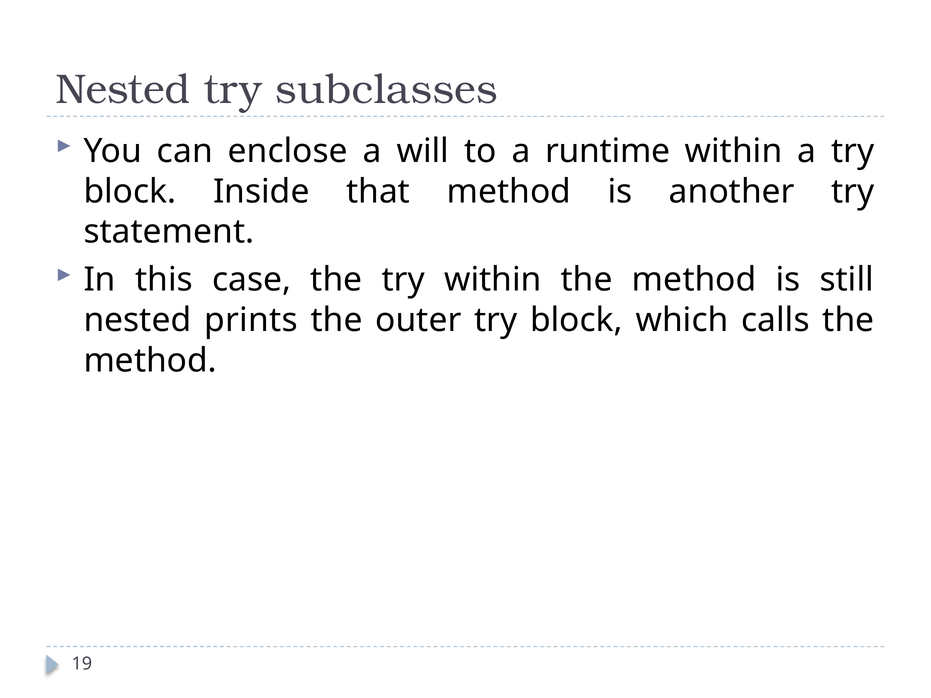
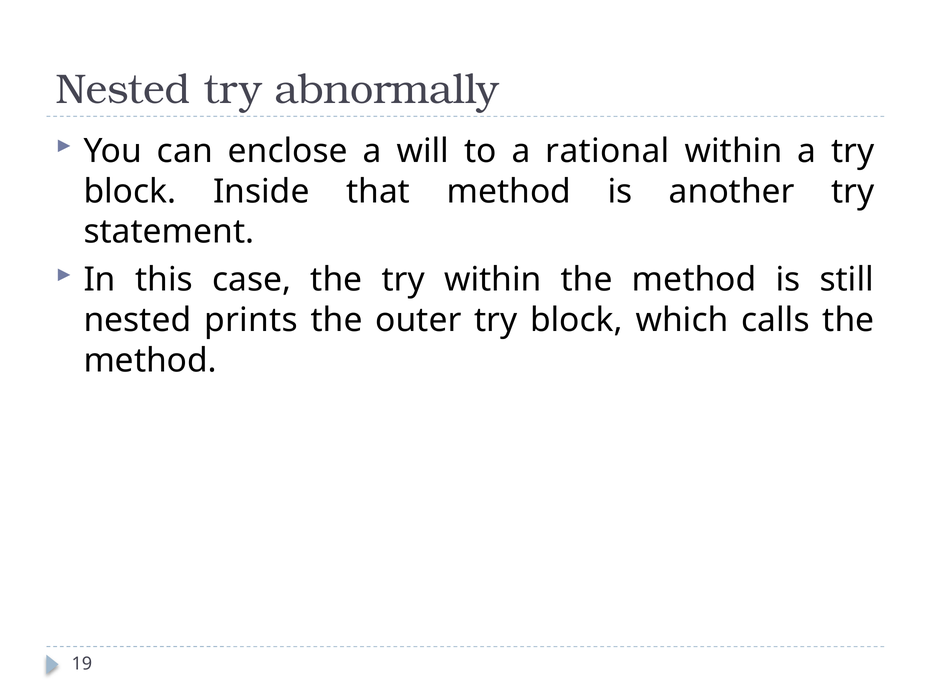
subclasses: subclasses -> abnormally (387, 90)
runtime: runtime -> rational (607, 151)
